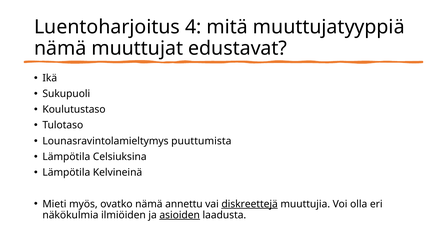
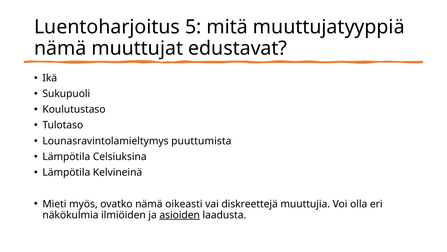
4: 4 -> 5 (193, 27)
annettu: annettu -> oikeasti (184, 204)
diskreettejä underline: present -> none (250, 204)
